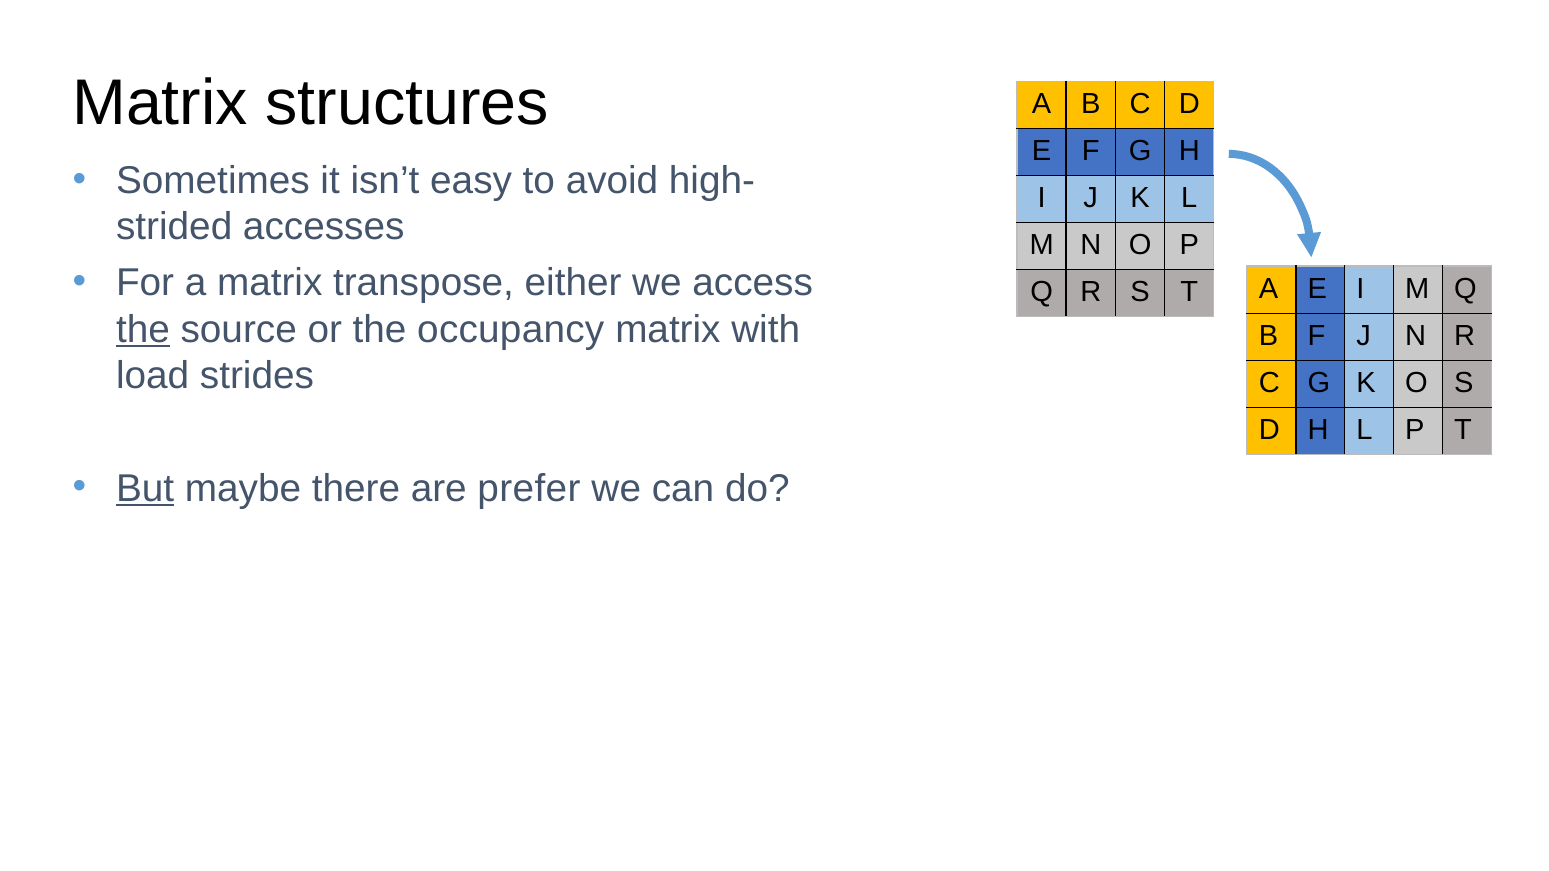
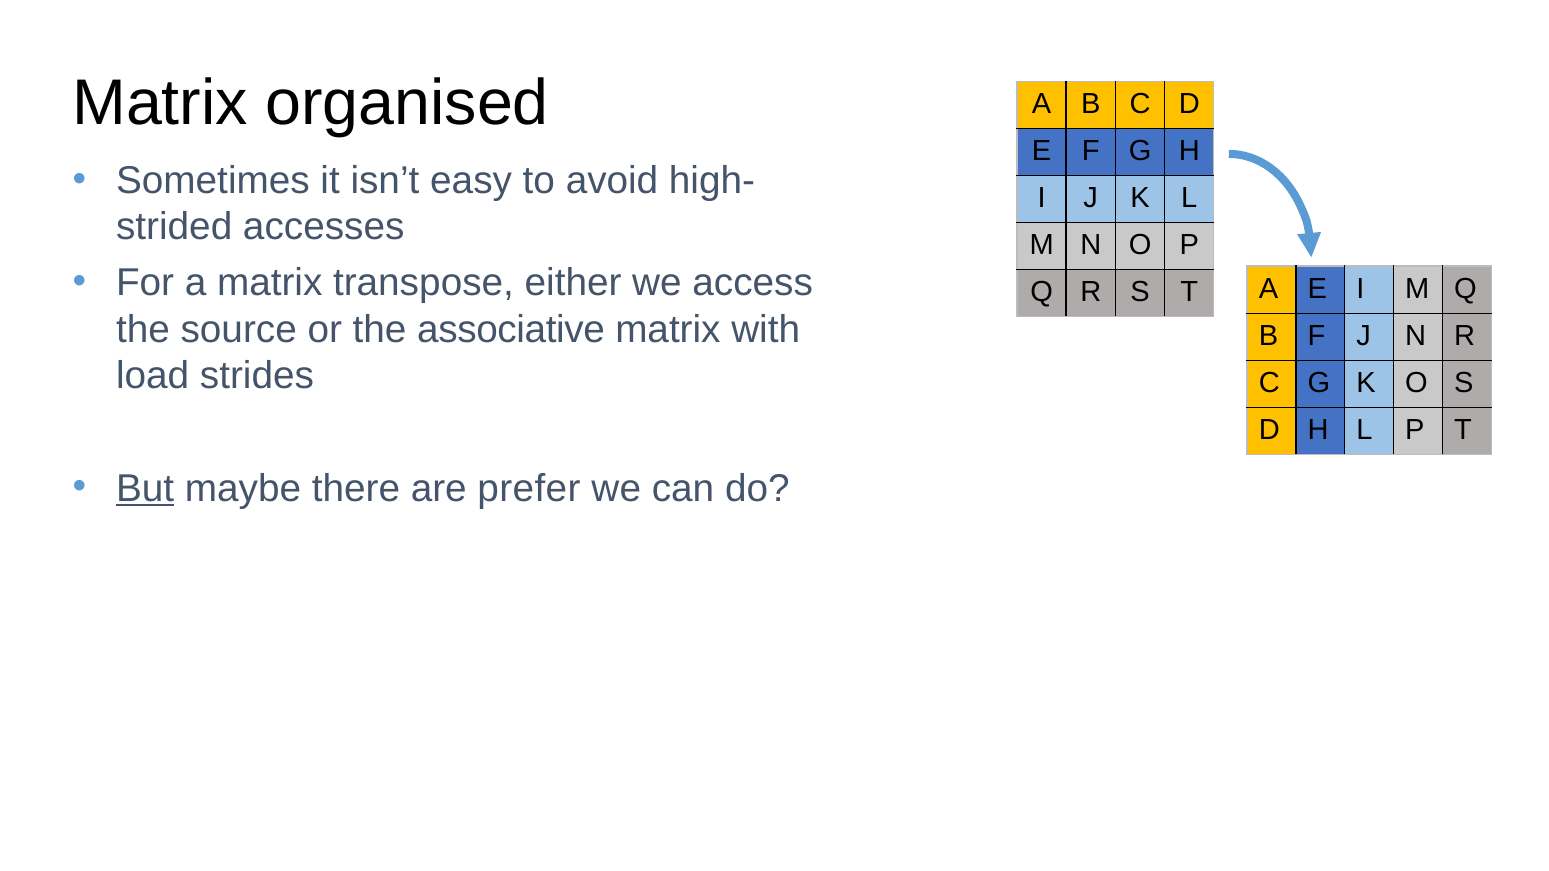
structures: structures -> organised (407, 103)
the underline: present -> none (143, 330)
occupancy: occupancy -> associative (511, 330)
